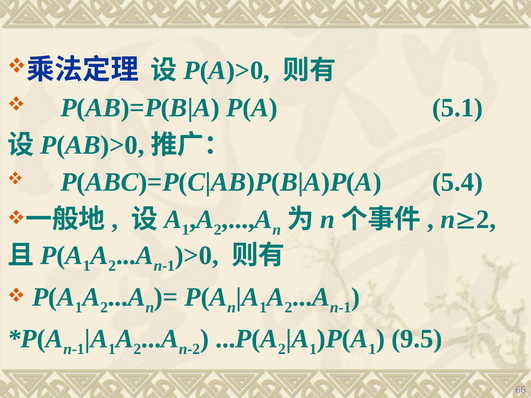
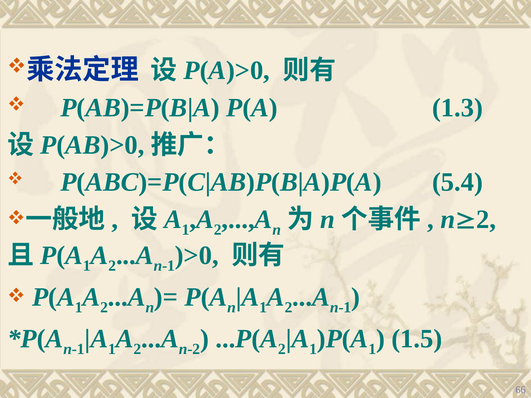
5.1: 5.1 -> 1.3 (458, 108)
9.5: 9.5 -> 1.5 (417, 339)
